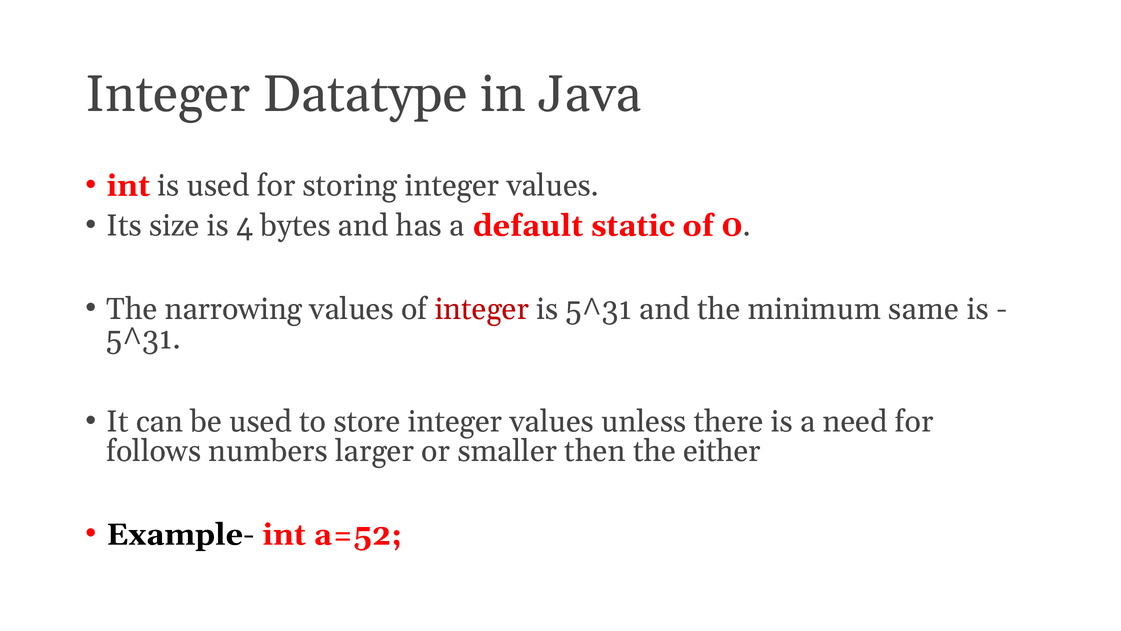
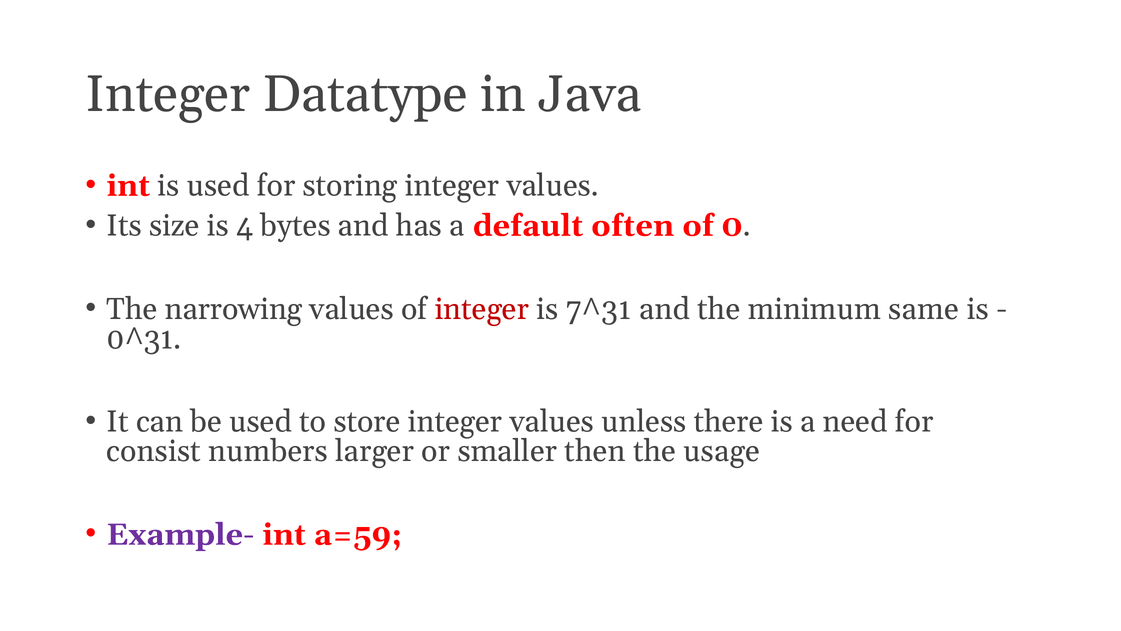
static: static -> often (633, 226)
is 5^31: 5^31 -> 7^31 (599, 309)
5^31: 5^31 -> 0^31 (144, 338)
follows: follows -> consist (154, 451)
either: either -> usage (722, 451)
Example- colour: black -> purple (181, 534)
a=52: a=52 -> a=59 (358, 534)
